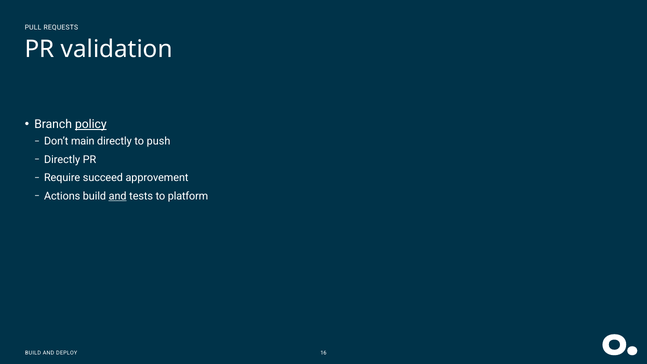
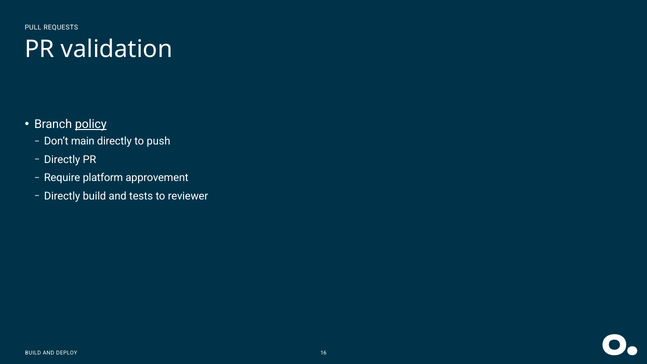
succeed: succeed -> platform (103, 178)
Actions: Actions -> Directly (62, 196)
and underline: present -> none (118, 196)
platform: platform -> reviewer (188, 196)
